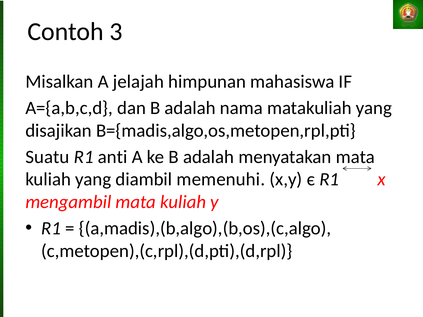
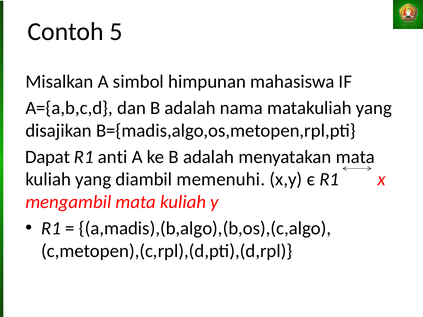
3: 3 -> 5 (116, 32)
jelajah: jelajah -> simbol (138, 82)
Suatu: Suatu -> Dapat (48, 157)
